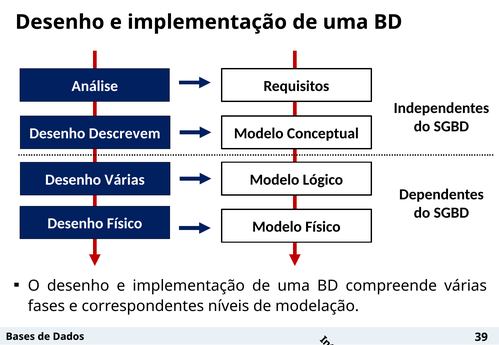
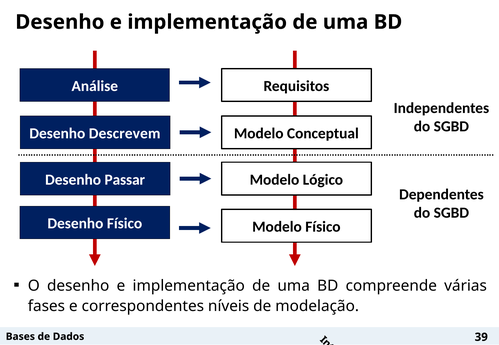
Desenho Várias: Várias -> Passar (125, 180)
